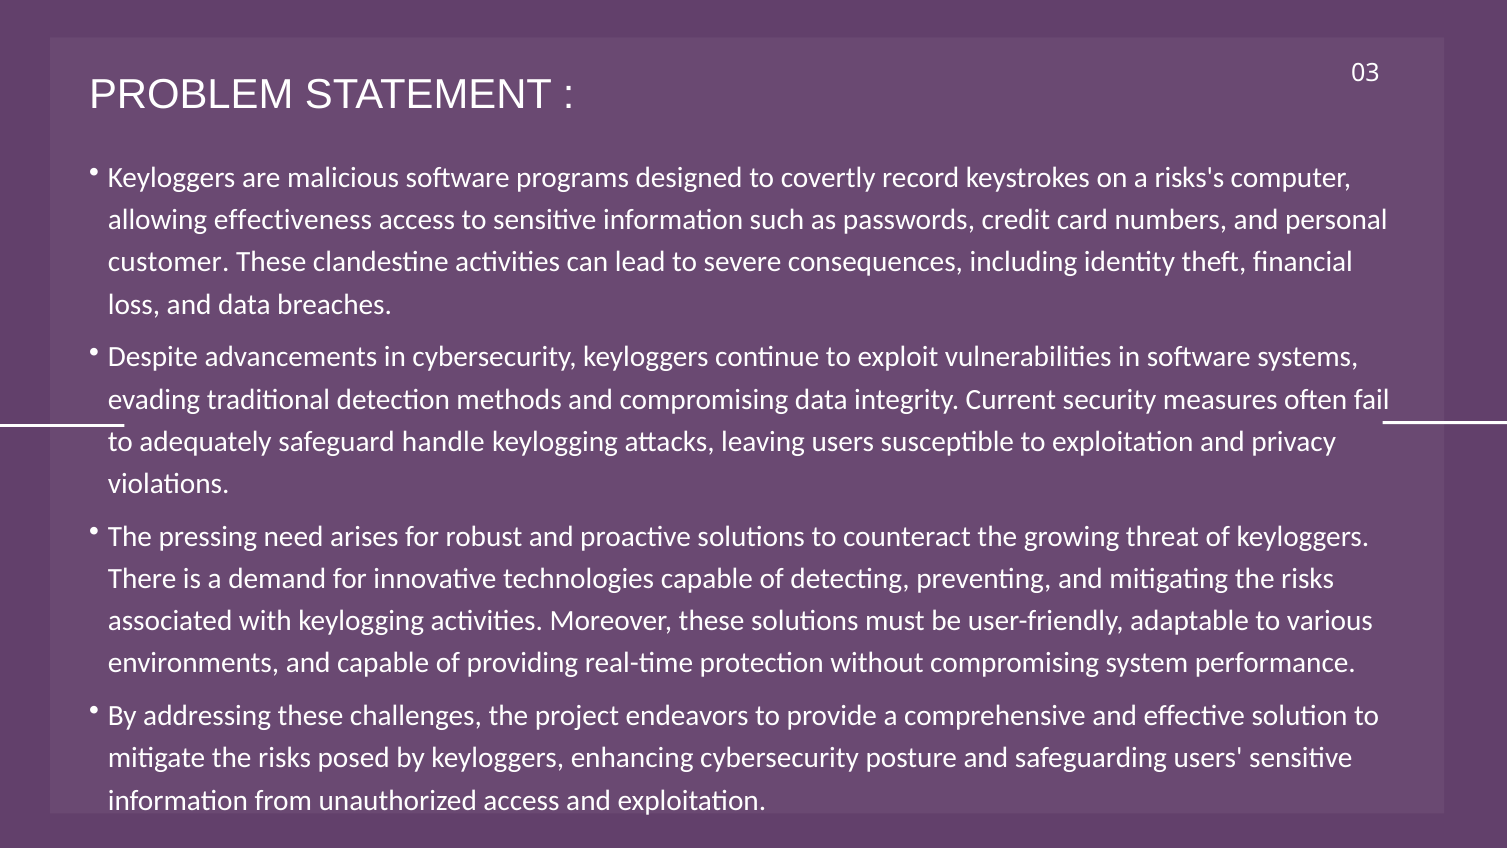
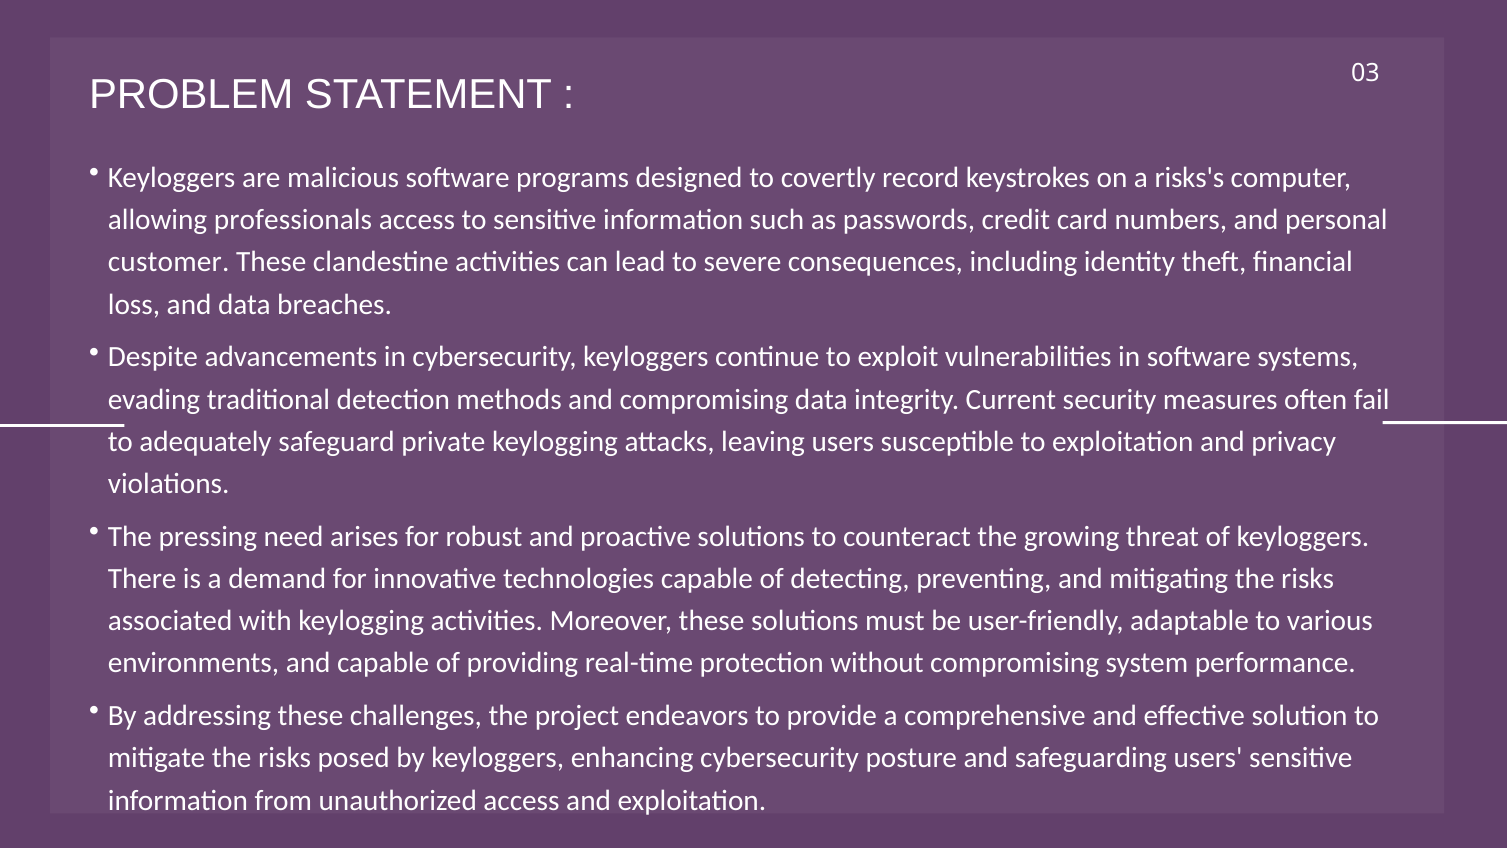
effectiveness: effectiveness -> professionals (293, 220)
handle: handle -> private (443, 441)
